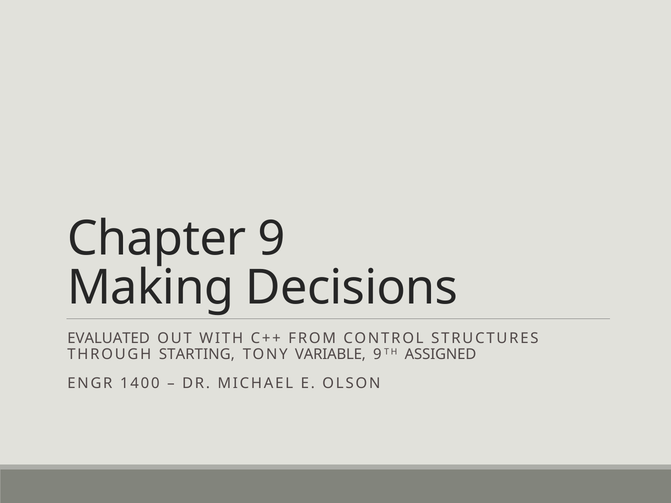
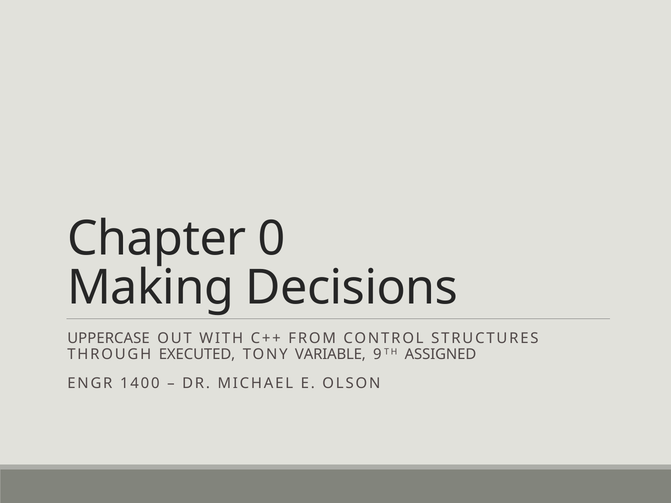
9: 9 -> 0 (272, 239)
EVALUATED: EVALUATED -> UPPERCASE (108, 338)
STARTING: STARTING -> EXECUTED (197, 354)
